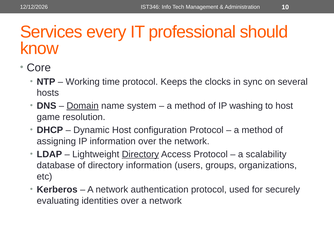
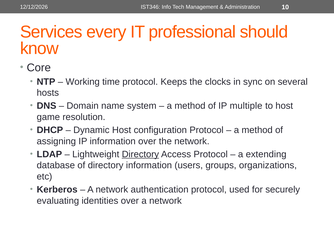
Domain underline: present -> none (83, 106)
washing: washing -> multiple (246, 106)
scalability: scalability -> extending (266, 154)
